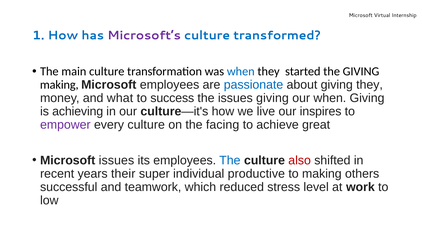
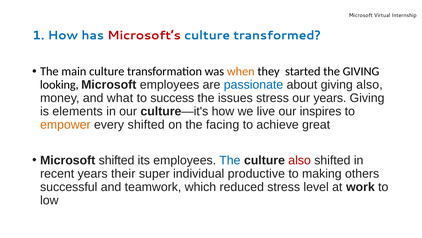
Microsoft’s colour: purple -> red (144, 35)
when colour: blue -> orange (241, 71)
making: making -> looking (59, 85)
giving they: they -> also (369, 85)
issues giving: giving -> stress (273, 98)
our when: when -> years (330, 98)
achieving: achieving -> elements (78, 111)
empower colour: purple -> orange (65, 125)
every culture: culture -> shifted (146, 125)
Microsoft issues: issues -> shifted (117, 160)
